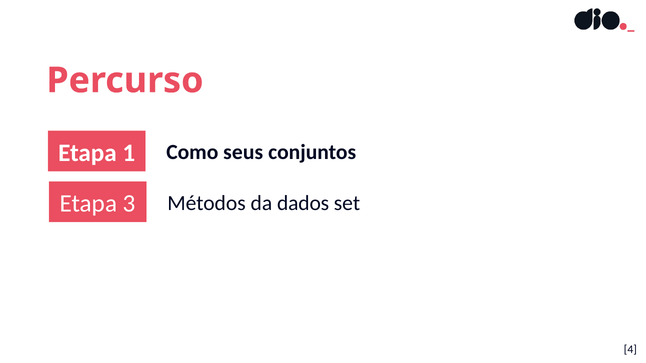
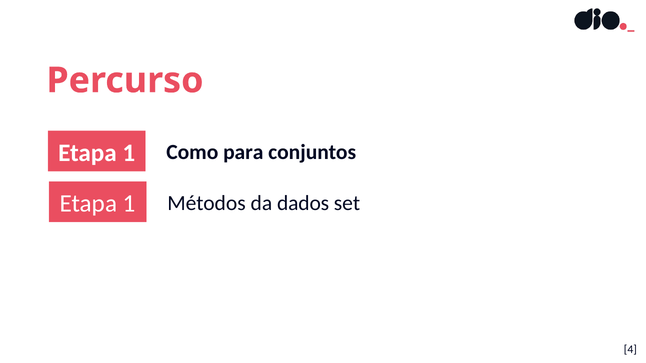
seus: seus -> para (243, 153)
3: 3 -> 1 (129, 204)
